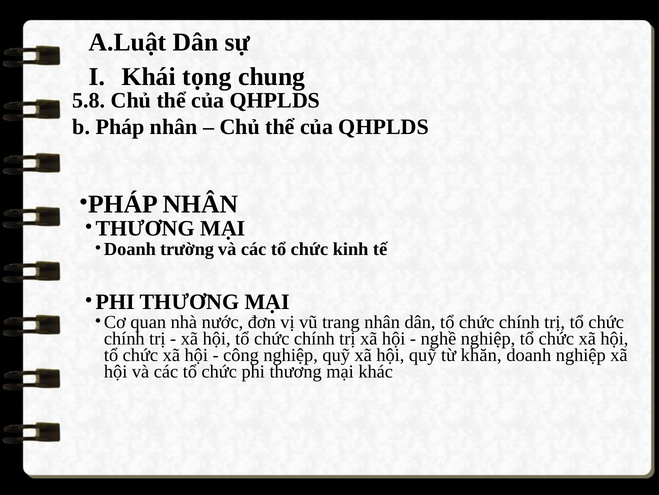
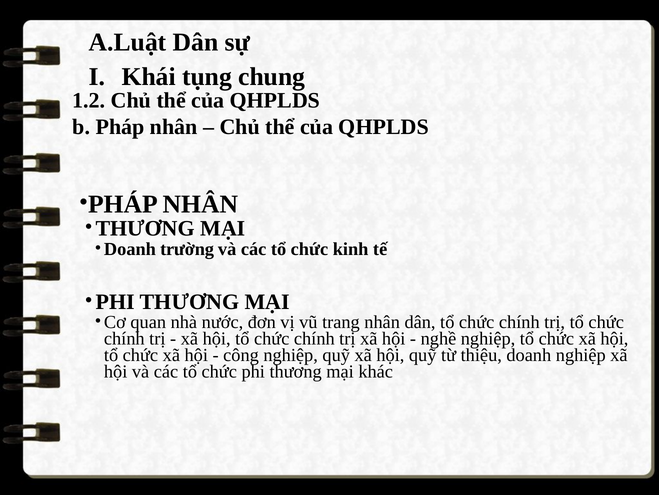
tọng: tọng -> tụng (207, 77)
5.8: 5.8 -> 1.2 (89, 100)
khăn: khăn -> thiệu (481, 355)
